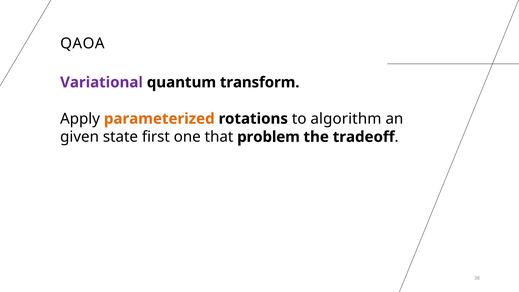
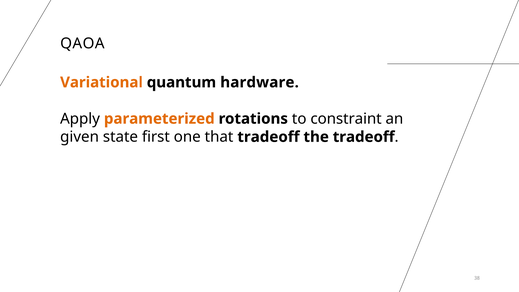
Variational colour: purple -> orange (102, 82)
transform: transform -> hardware (260, 82)
algorithm: algorithm -> constraint (346, 119)
that problem: problem -> tradeoff (268, 137)
